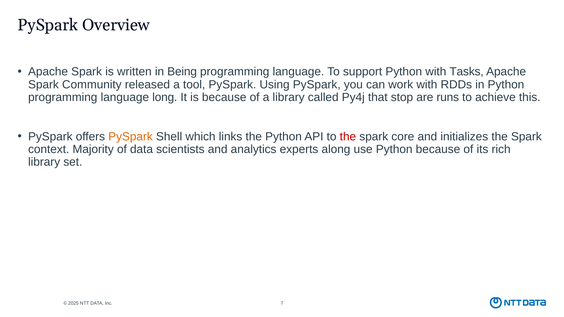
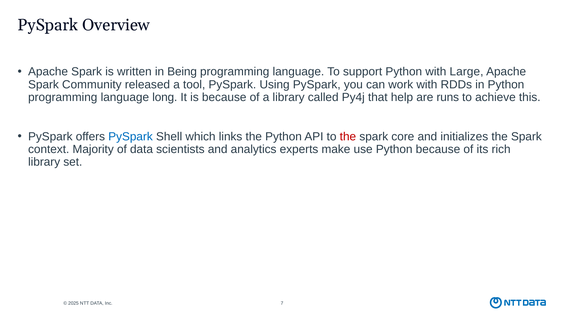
Tasks: Tasks -> Large (466, 72)
stop: stop -> help (402, 97)
PySpark colour: orange -> blue (131, 137)
along: along -> make (336, 149)
